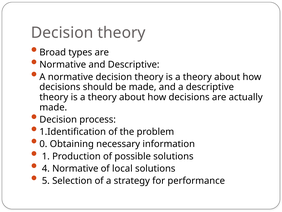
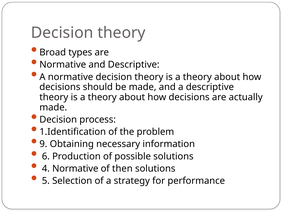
0: 0 -> 9 (43, 144)
1: 1 -> 6 (46, 156)
local: local -> then (122, 168)
